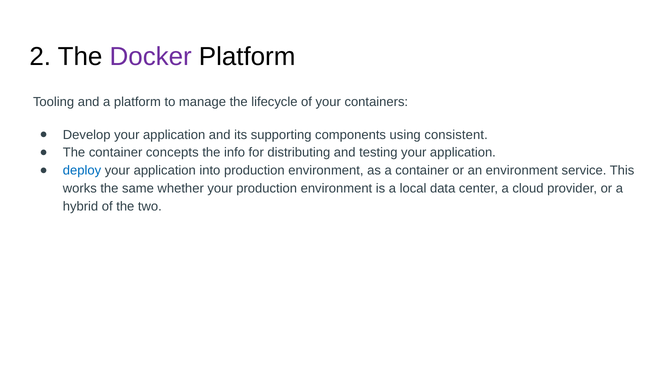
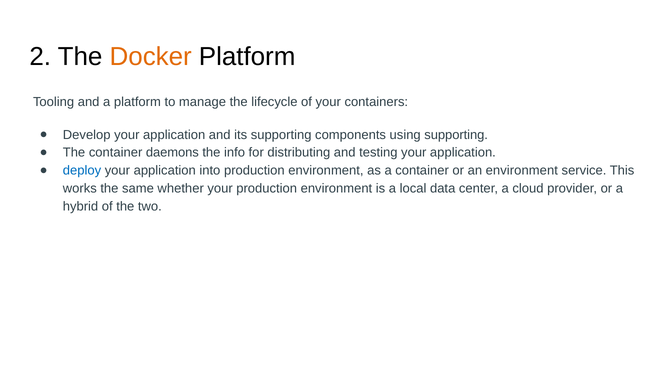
Docker colour: purple -> orange (151, 57)
using consistent: consistent -> supporting (456, 135)
concepts: concepts -> daemons (172, 153)
